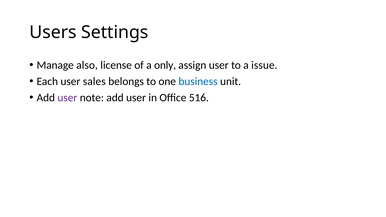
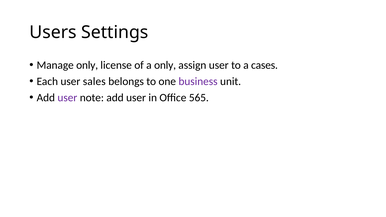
Manage also: also -> only (87, 65)
issue: issue -> cases (264, 65)
business colour: blue -> purple (198, 81)
516: 516 -> 565 (199, 98)
